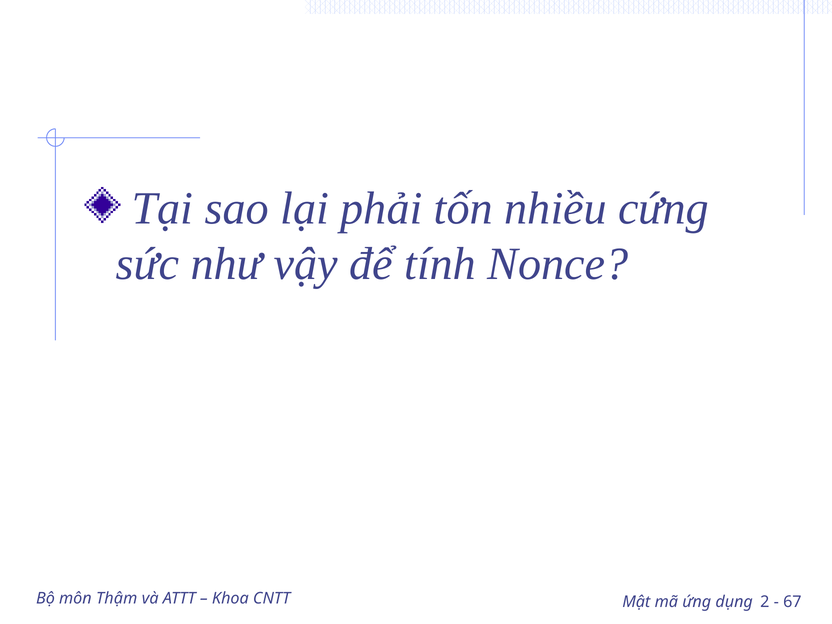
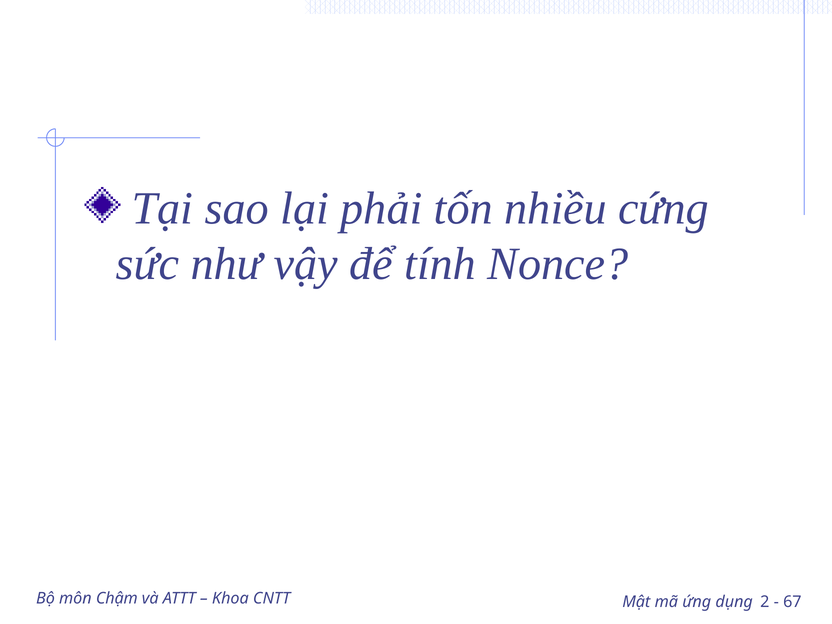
Thậm: Thậm -> Chậm (117, 599)
